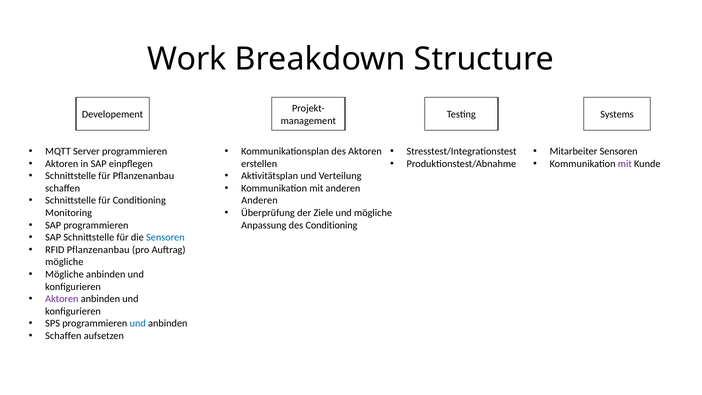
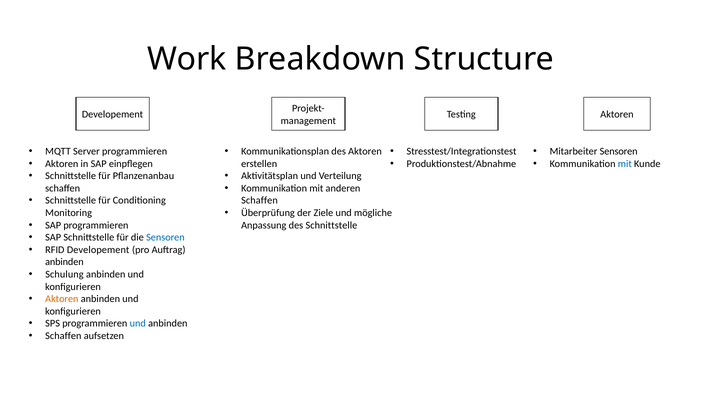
Developement Systems: Systems -> Aktoren (617, 114)
mit colour: purple -> blue (625, 164)
Anderen: Anderen -> Schaffen (259, 201)
des Conditioning: Conditioning -> Schnittstelle (331, 225)
RFID Pflanzenanbau: Pflanzenanbau -> Developement (98, 250)
mögliche: mögliche -> anbinden (64, 262)
Mögliche: Mögliche -> Schulung (64, 274)
Aktoren colour: purple -> orange (62, 299)
